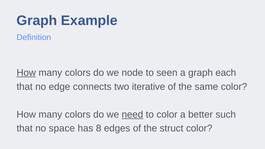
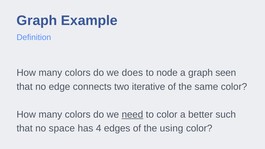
How underline: present -> none (26, 73)
node: node -> does (132, 73)
seen: seen -> node (167, 73)
each: each -> seen (226, 73)
8: 8 -> 4 (99, 128)
struct: struct -> using (172, 128)
